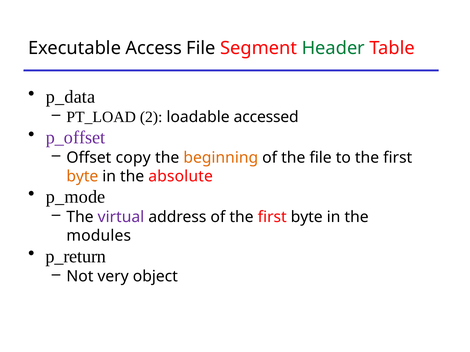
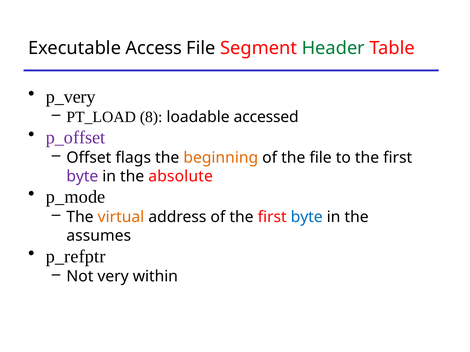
p_data: p_data -> p_very (71, 97)
2: 2 -> 8 (151, 117)
copy: copy -> flags (133, 158)
byte colour: orange -> purple (82, 177)
virtual colour: purple -> orange (121, 217)
byte colour: black -> blue (307, 217)
modules: modules -> assumes (99, 236)
p_return: p_return -> p_refptr (76, 257)
object: object -> within (155, 277)
